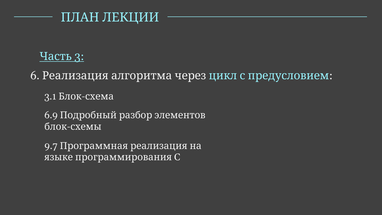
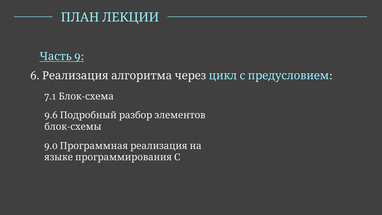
3: 3 -> 9 (79, 56)
3.1: 3.1 -> 7.1 (50, 96)
6.9: 6.9 -> 9.6 (51, 115)
9.7: 9.7 -> 9.0 (51, 146)
